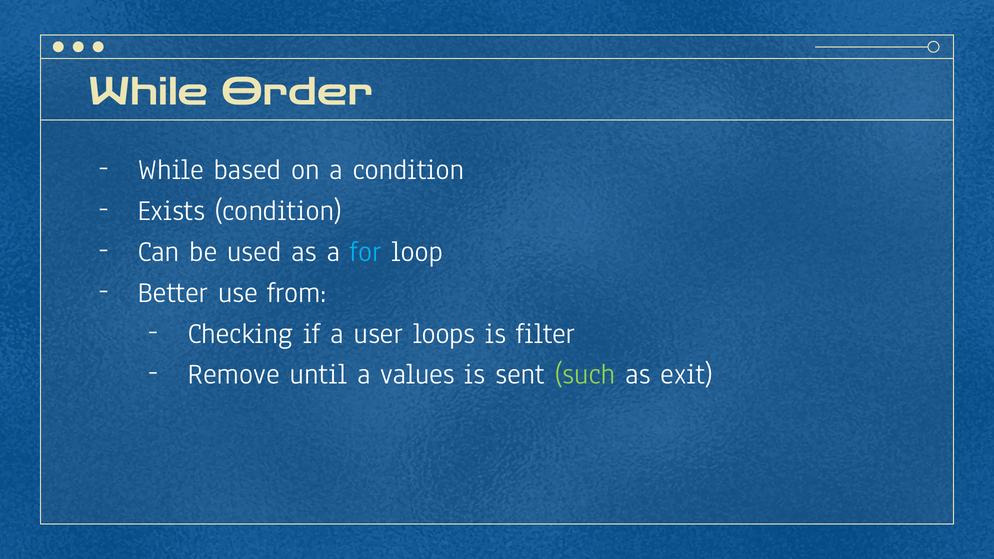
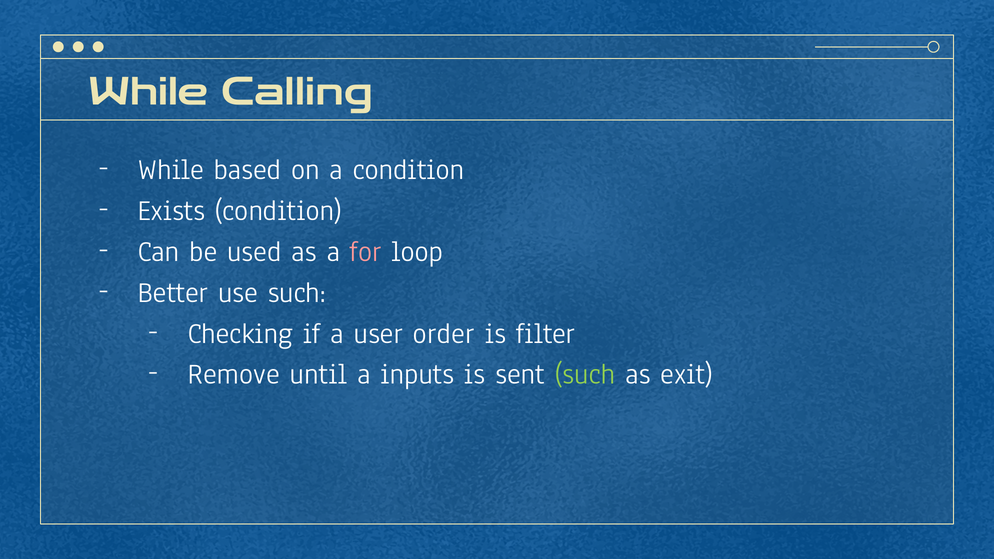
Order: Order -> Calling (297, 92)
for colour: light blue -> pink (366, 251)
use from: from -> such (297, 292)
loops: loops -> order (444, 333)
values: values -> inputs (417, 374)
